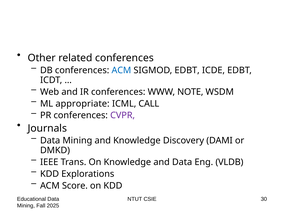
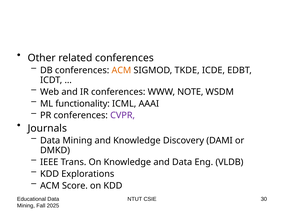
ACM colour: blue -> orange (121, 70)
SIGMOD EDBT: EDBT -> TKDE (187, 70)
appropriate: appropriate -> functionality (83, 104)
CALL: CALL -> AAAI (149, 104)
